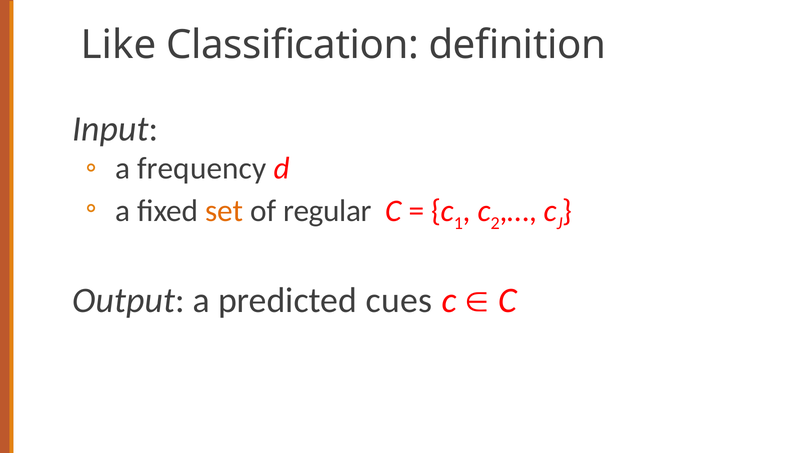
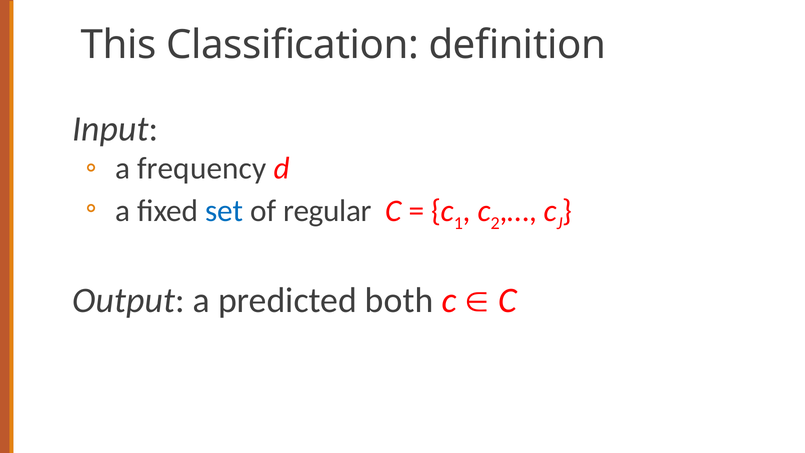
Like: Like -> This (119, 45)
set colour: orange -> blue (224, 211)
cues: cues -> both (399, 300)
